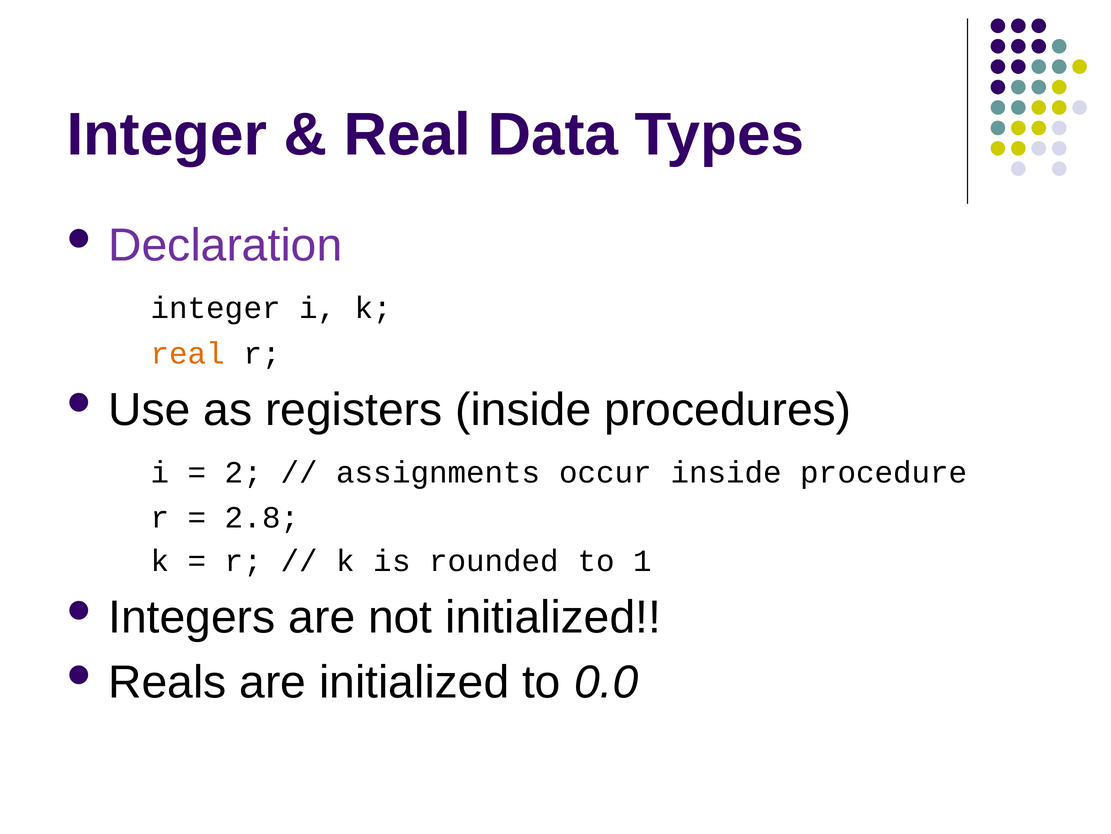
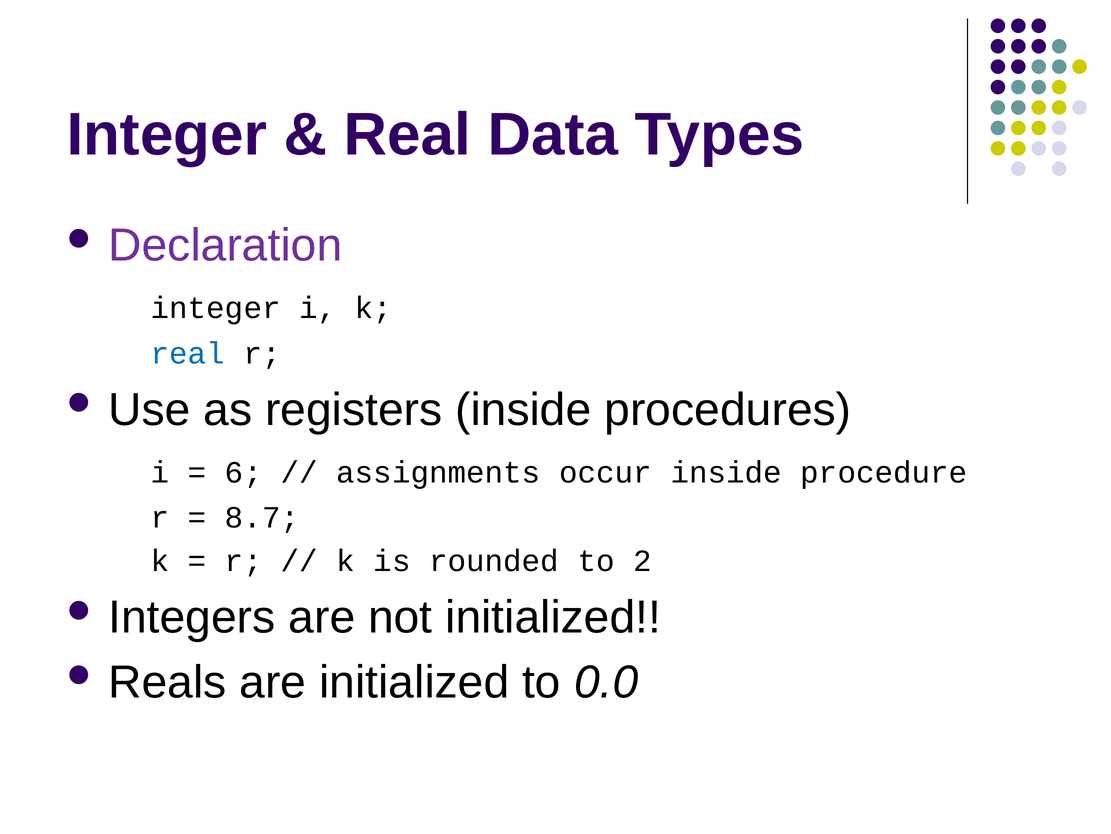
real colour: orange -> blue (188, 353)
2: 2 -> 6 (243, 472)
2.8: 2.8 -> 8.7 (262, 517)
1: 1 -> 2 (643, 560)
